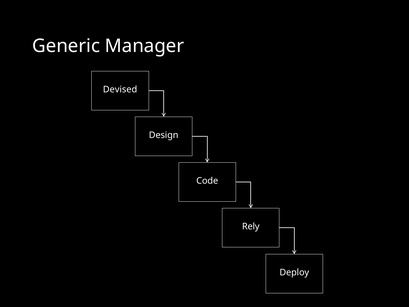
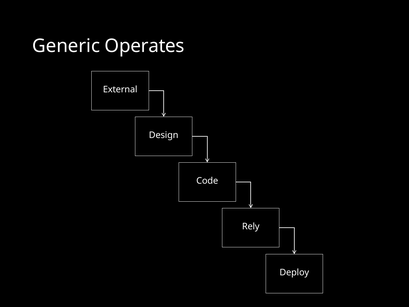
Manager: Manager -> Operates (145, 46)
Devised: Devised -> External (120, 90)
